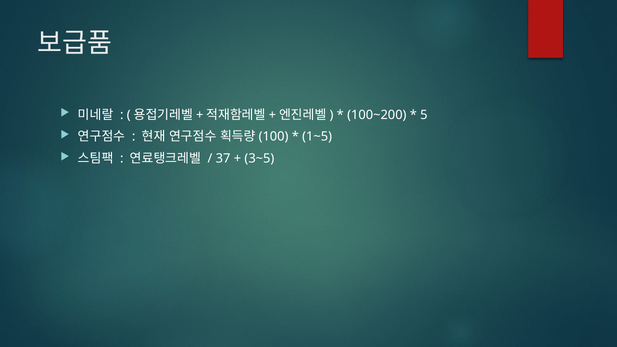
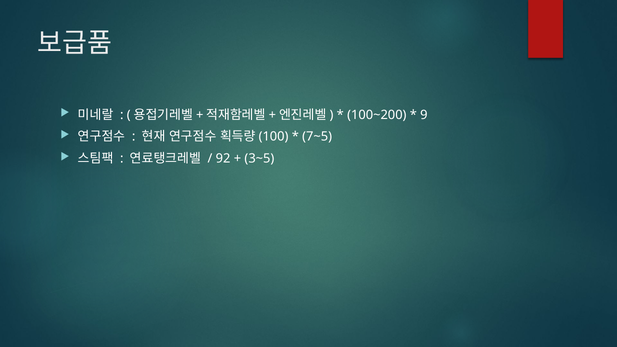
5: 5 -> 9 (424, 115)
1~5: 1~5 -> 7~5 (317, 137)
37: 37 -> 92 (223, 159)
